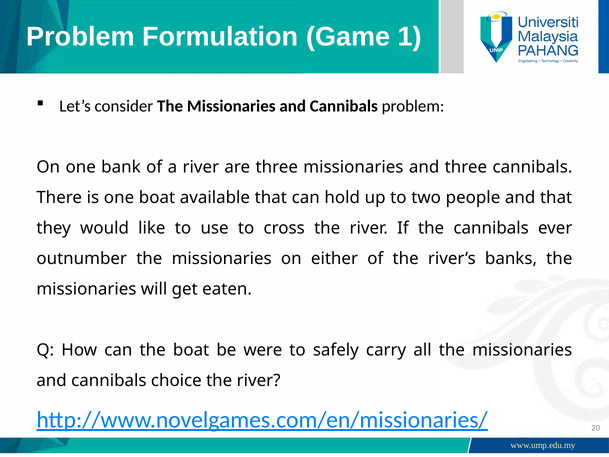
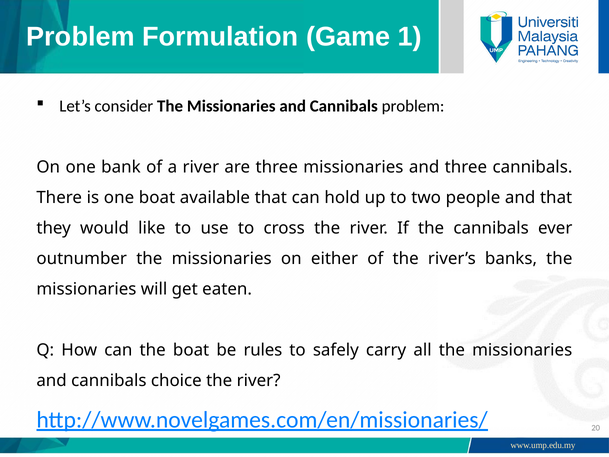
were: were -> rules (263, 350)
